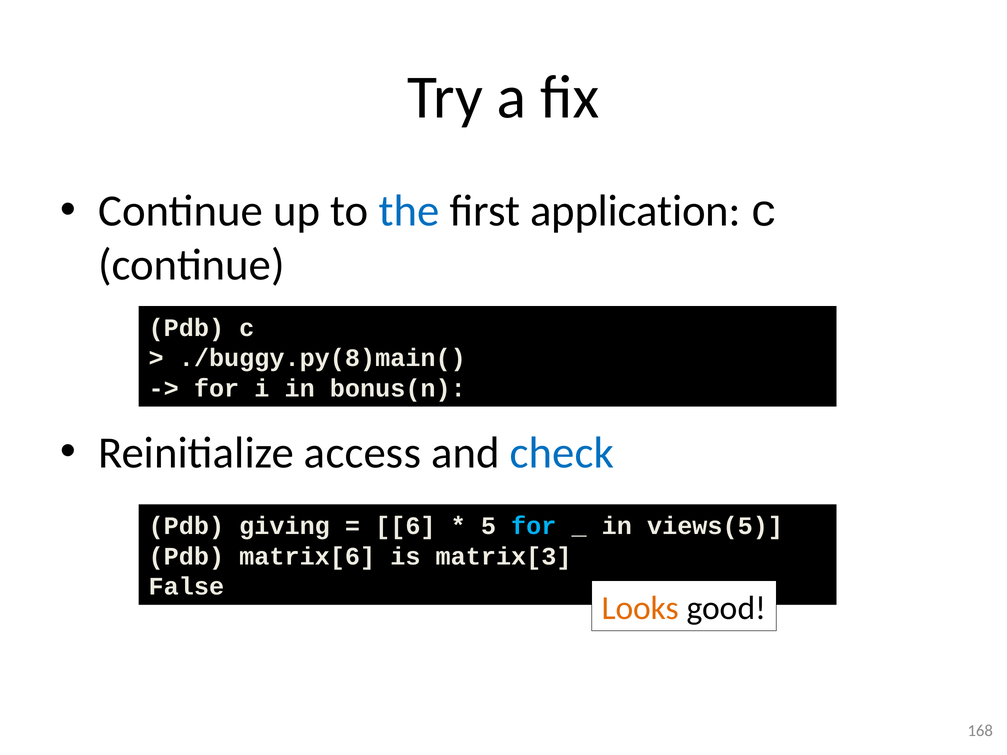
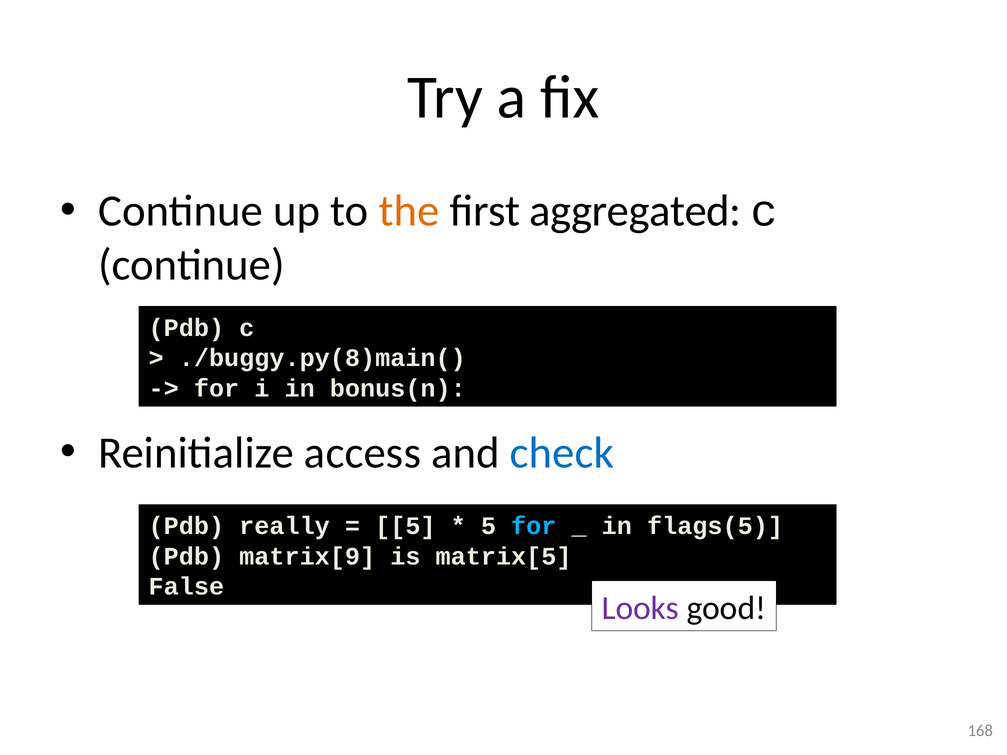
the colour: blue -> orange (409, 211)
application: application -> aggregated (635, 211)
giving: giving -> really (285, 526)
6: 6 -> 5 (405, 526)
views(5: views(5 -> flags(5 (715, 526)
matrix[6: matrix[6 -> matrix[9 (307, 556)
matrix[3: matrix[3 -> matrix[5 (504, 556)
Looks colour: orange -> purple (640, 608)
